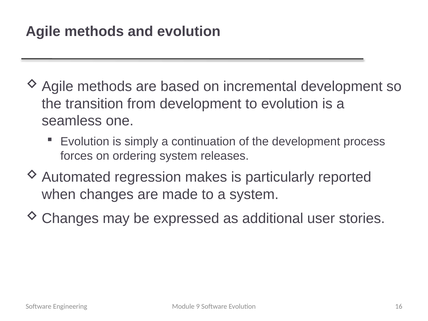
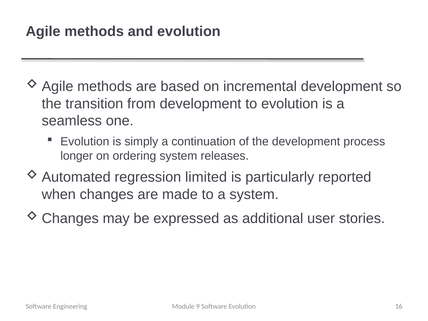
forces: forces -> longer (77, 156)
makes: makes -> limited (206, 177)
